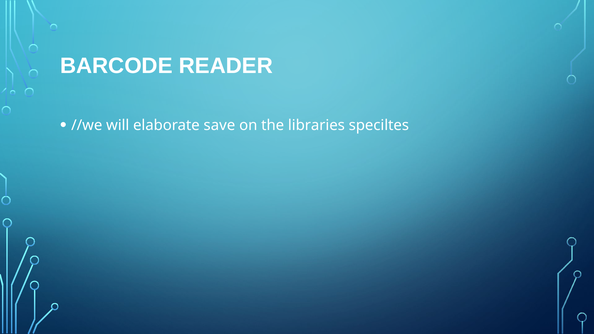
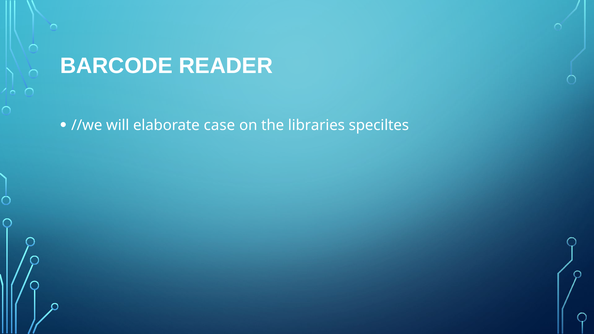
save: save -> case (219, 125)
